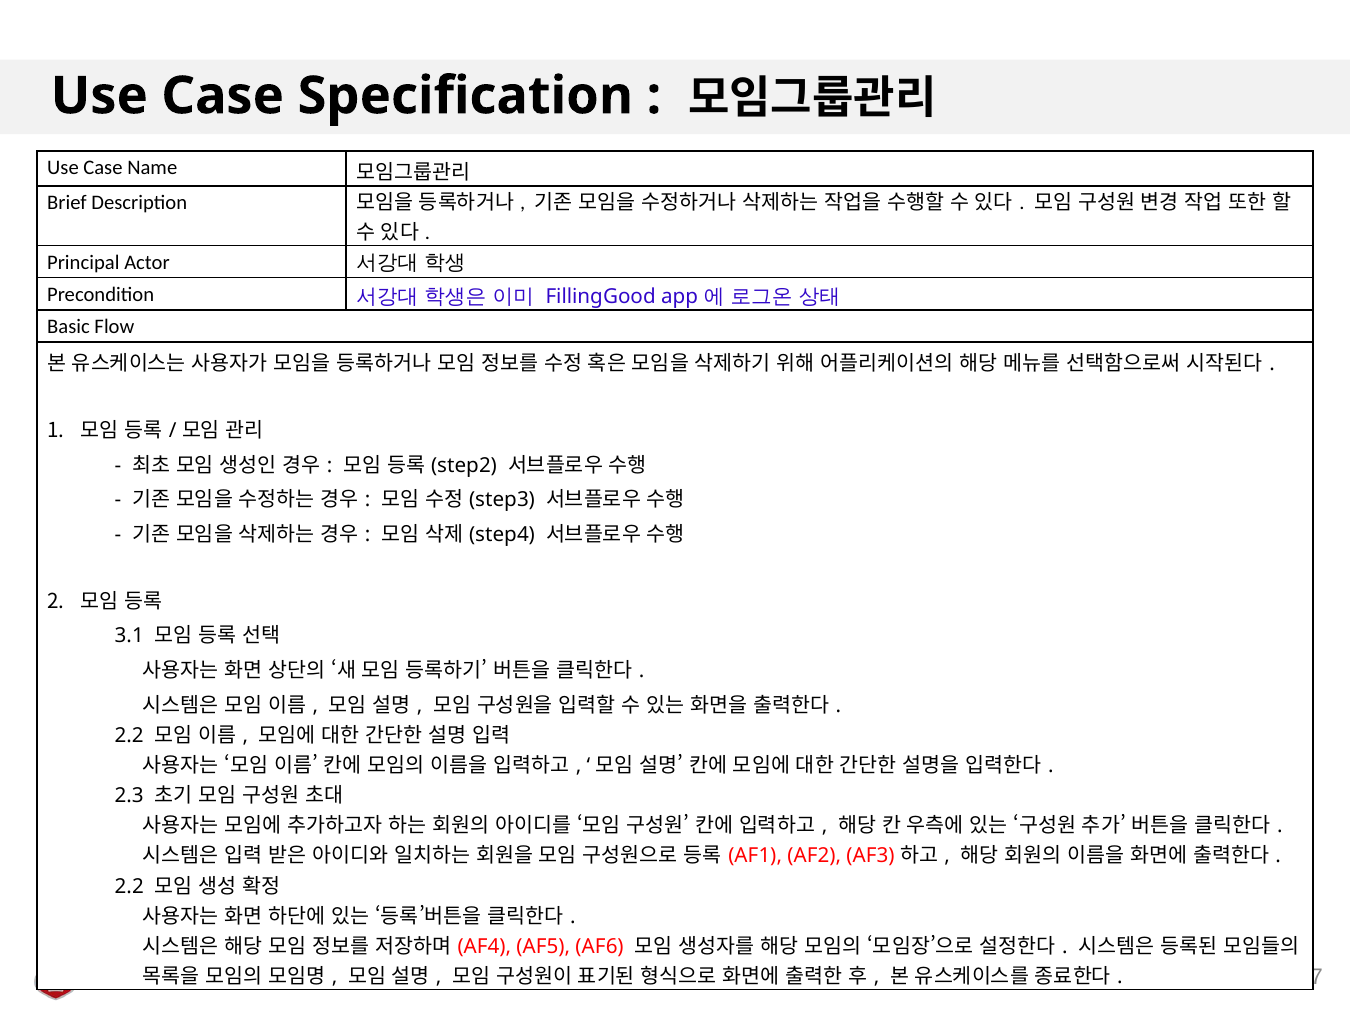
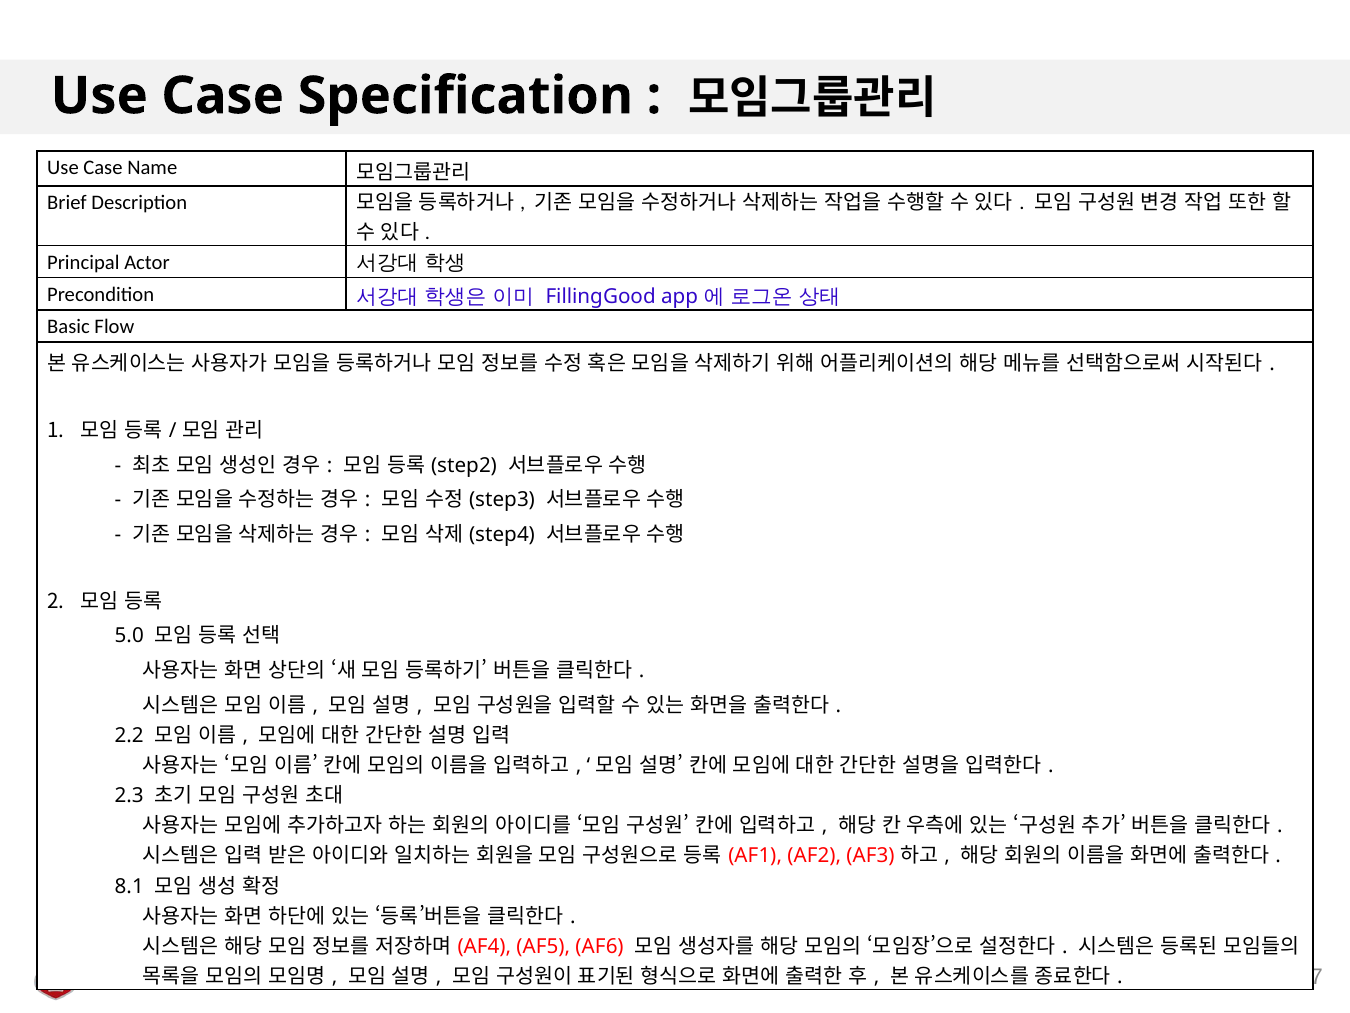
3.1: 3.1 -> 5.0 (129, 636)
2.2: 2.2 -> 8.1 (129, 886)
